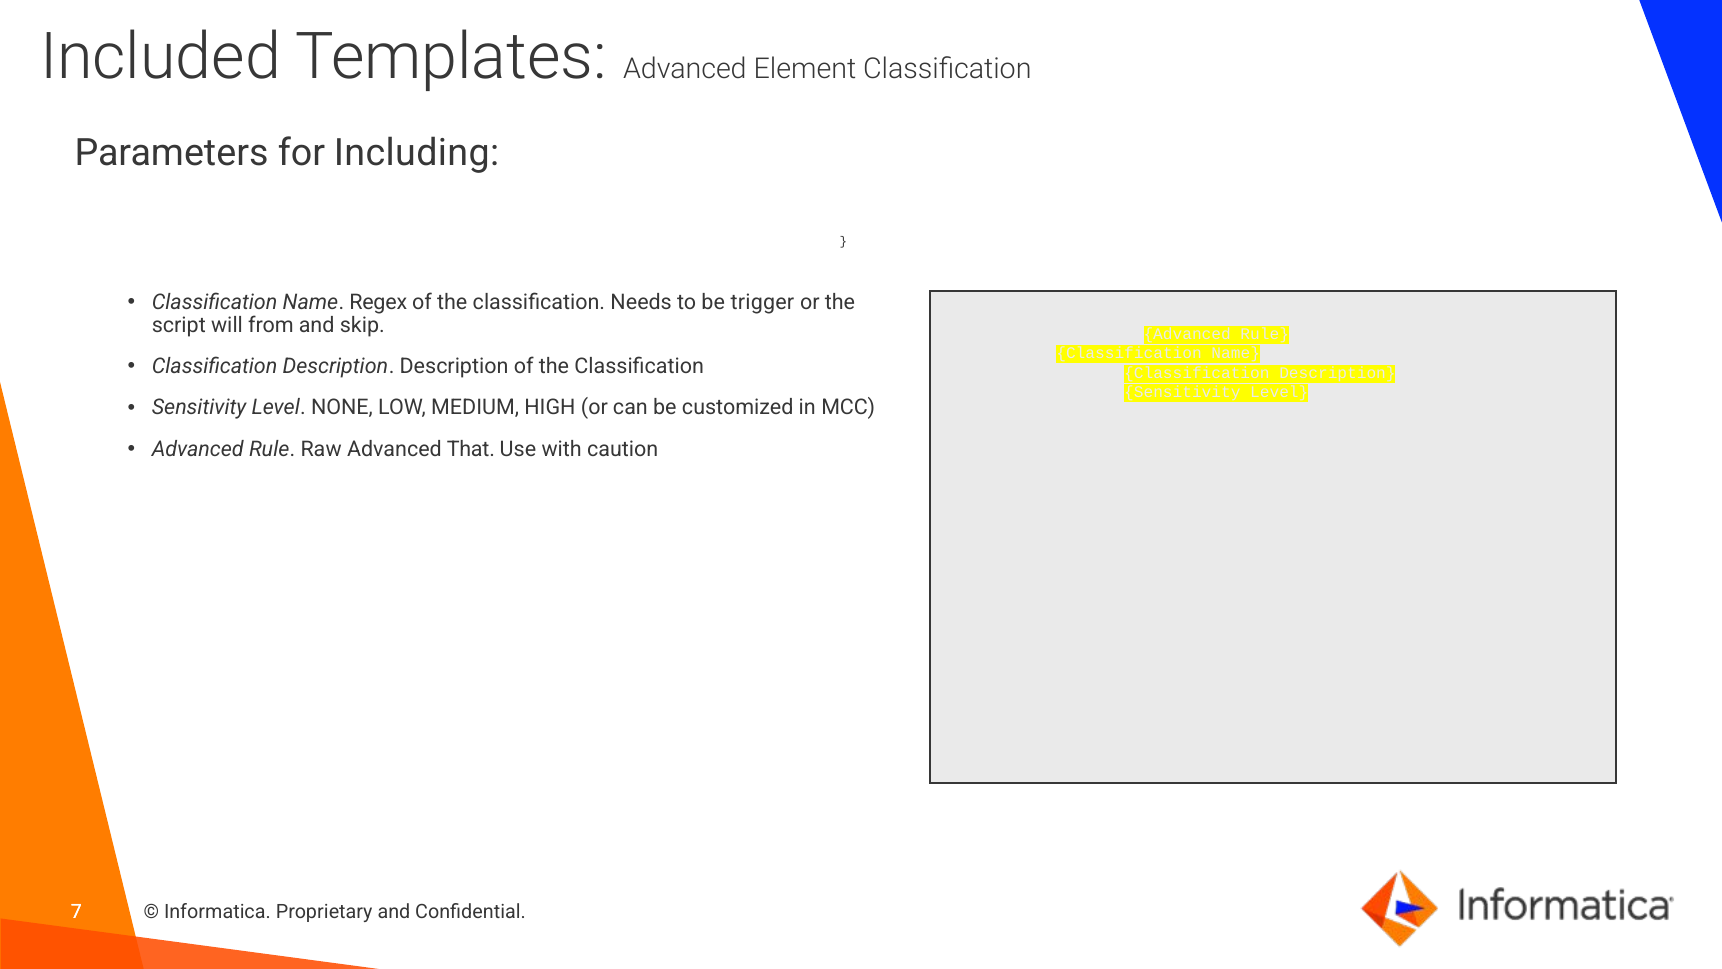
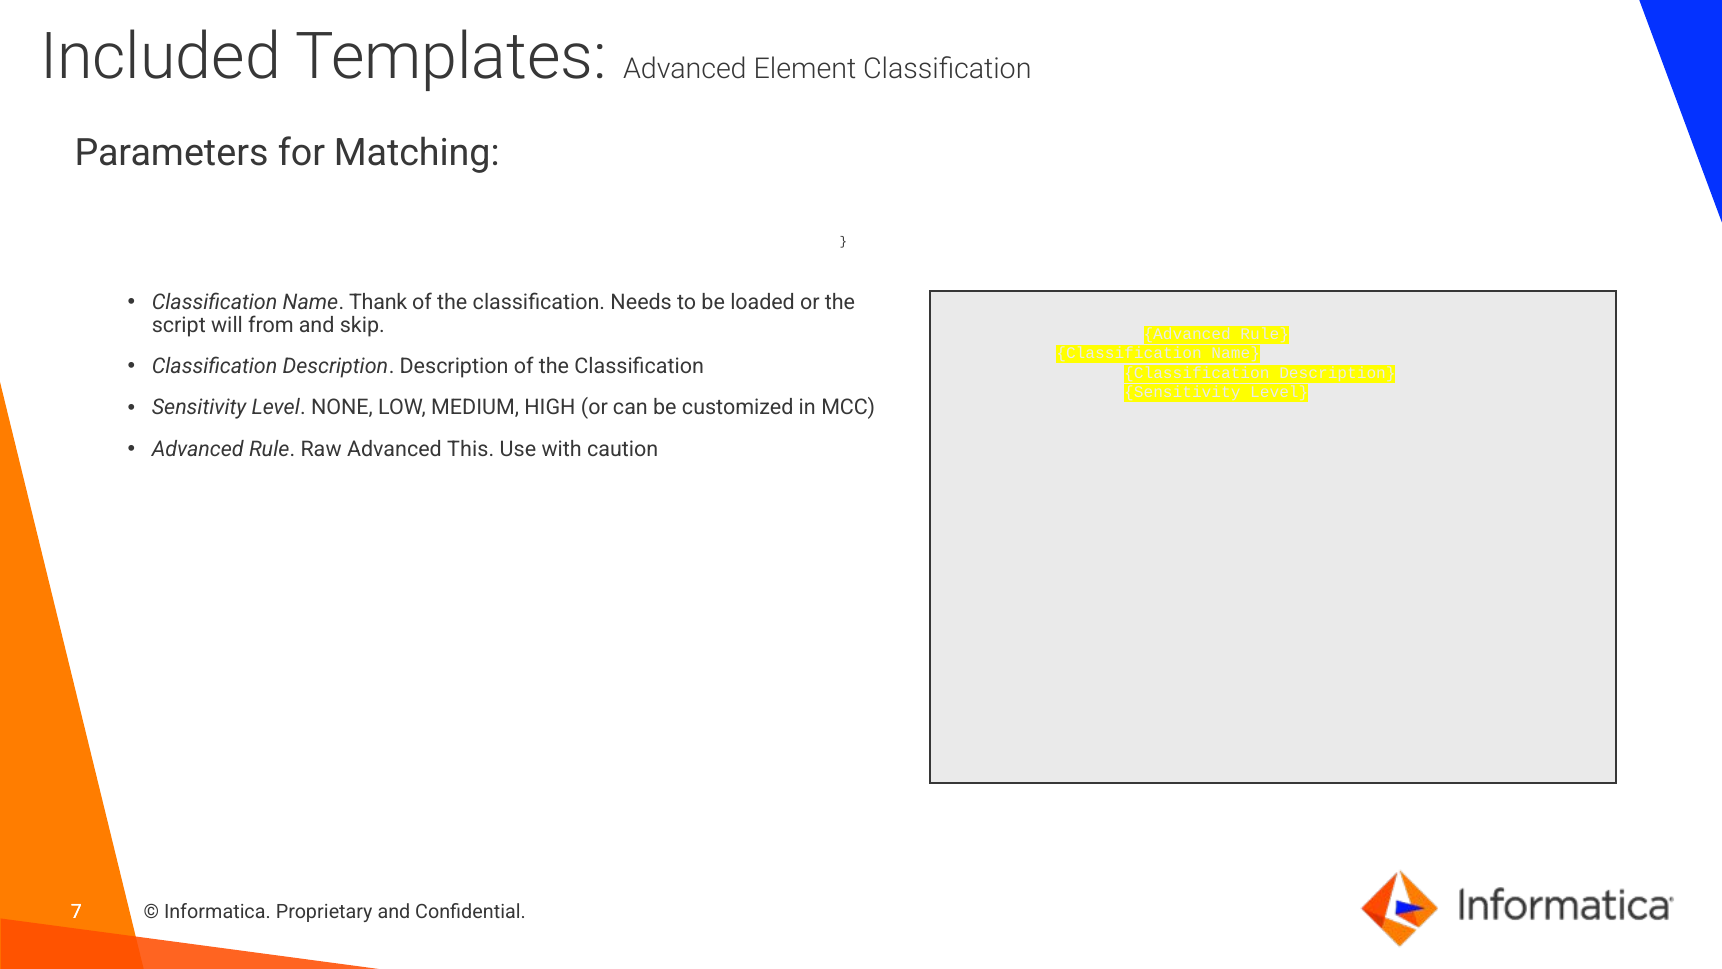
Including: Including -> Matching (417, 153)
Regex: Regex -> Thank (378, 302)
trigger: trigger -> loaded (763, 302)
That: That -> This (471, 449)
